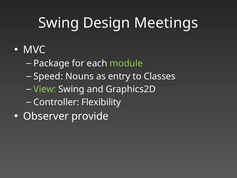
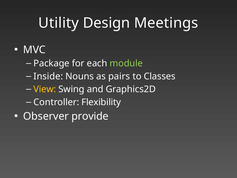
Swing: Swing -> Utility (59, 23)
Speed: Speed -> Inside (48, 76)
entry: entry -> pairs (119, 76)
View colour: light green -> yellow (45, 89)
